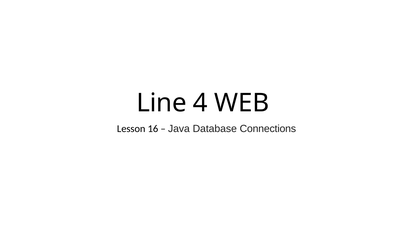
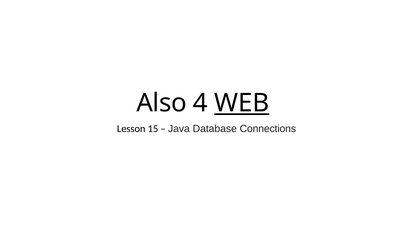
Line: Line -> Also (162, 103)
WEB underline: none -> present (242, 103)
16: 16 -> 15 (153, 129)
